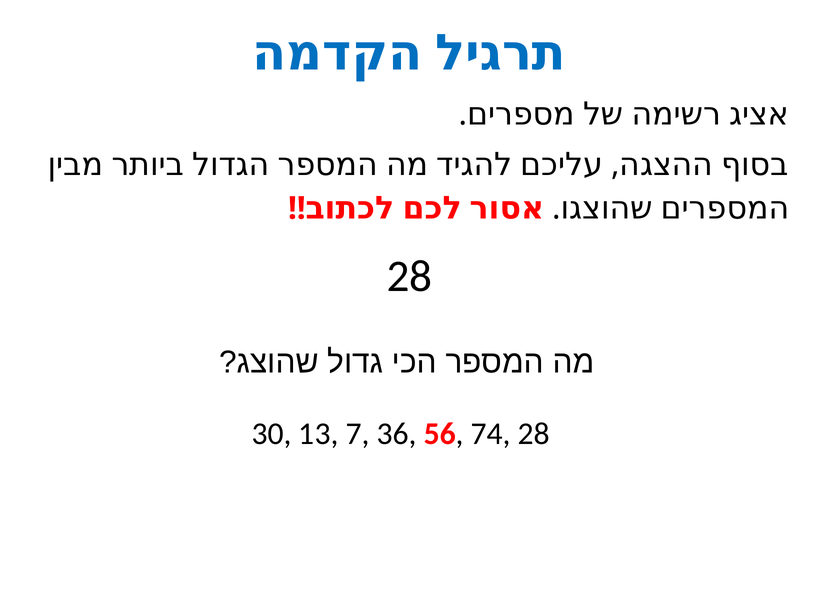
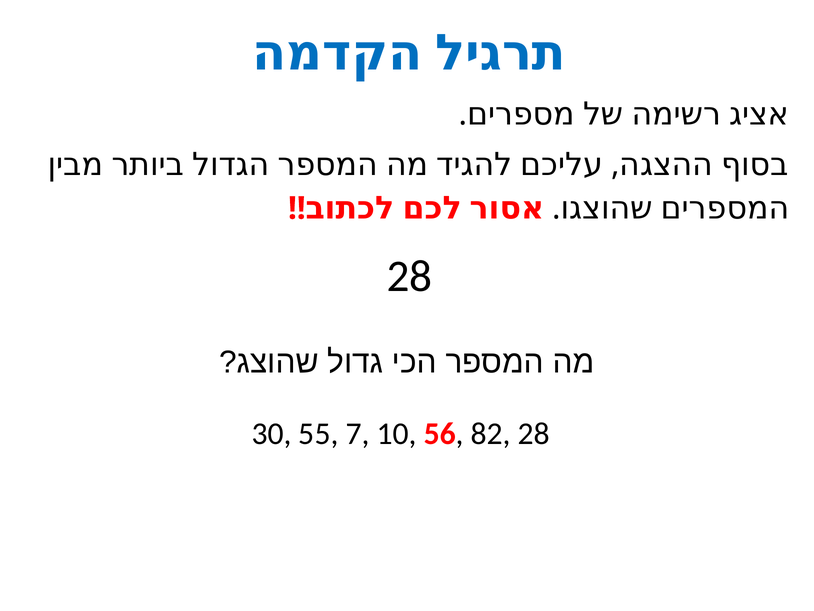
13: 13 -> 55 (318, 433)
7 36: 36 -> 10 (397, 433)
74: 74 -> 82 (491, 433)
